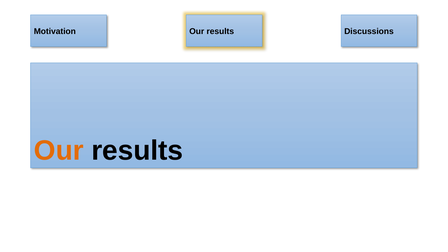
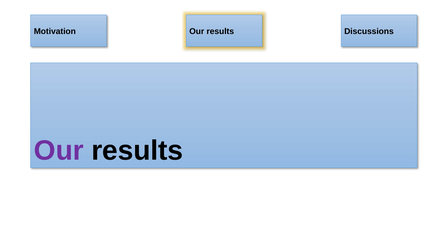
Our colour: orange -> purple (59, 151)
